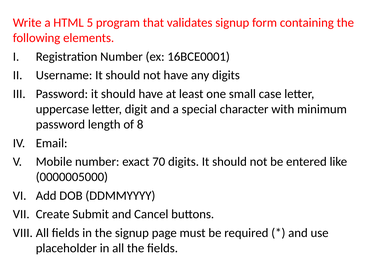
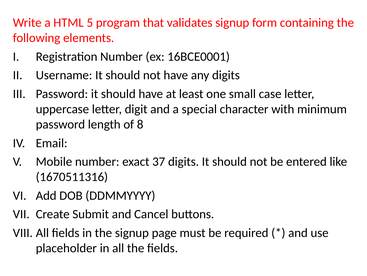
70: 70 -> 37 (159, 161)
0000005000: 0000005000 -> 1670511316 (72, 177)
